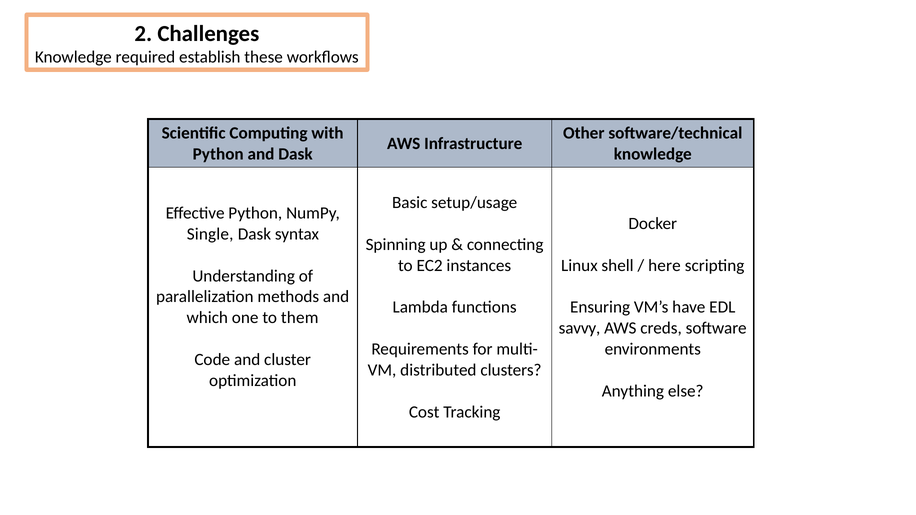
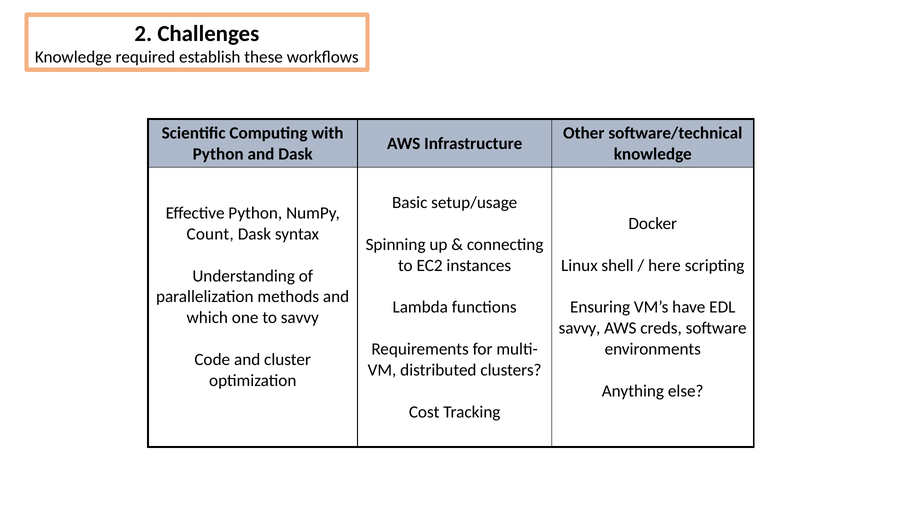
Single: Single -> Count (210, 234)
to them: them -> savvy (300, 318)
